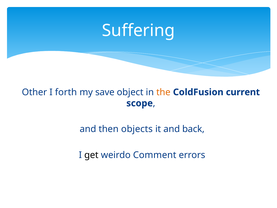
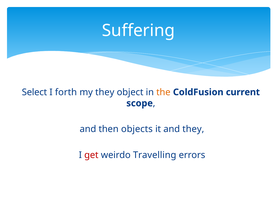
Other: Other -> Select (34, 92)
my save: save -> they (105, 92)
and back: back -> they (193, 129)
get colour: black -> red (91, 155)
Comment: Comment -> Travelling (155, 155)
